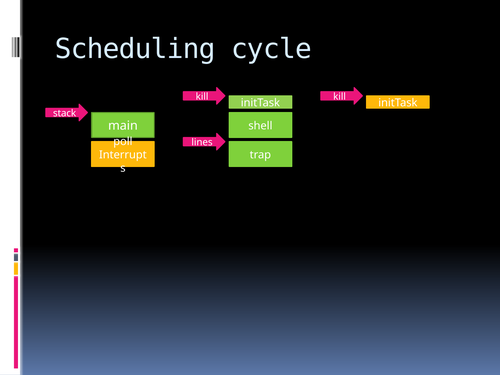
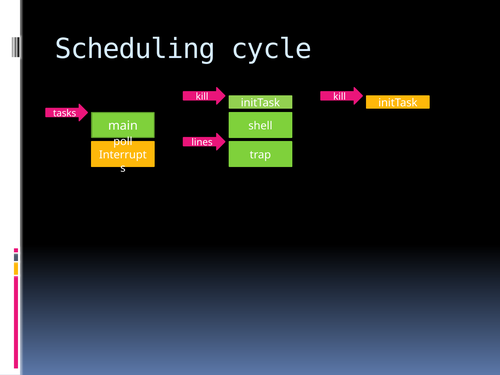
stack: stack -> tasks (65, 113)
